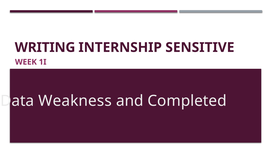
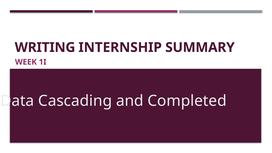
SENSITIVE: SENSITIVE -> SUMMARY (200, 47)
Weakness: Weakness -> Cascading (75, 101)
